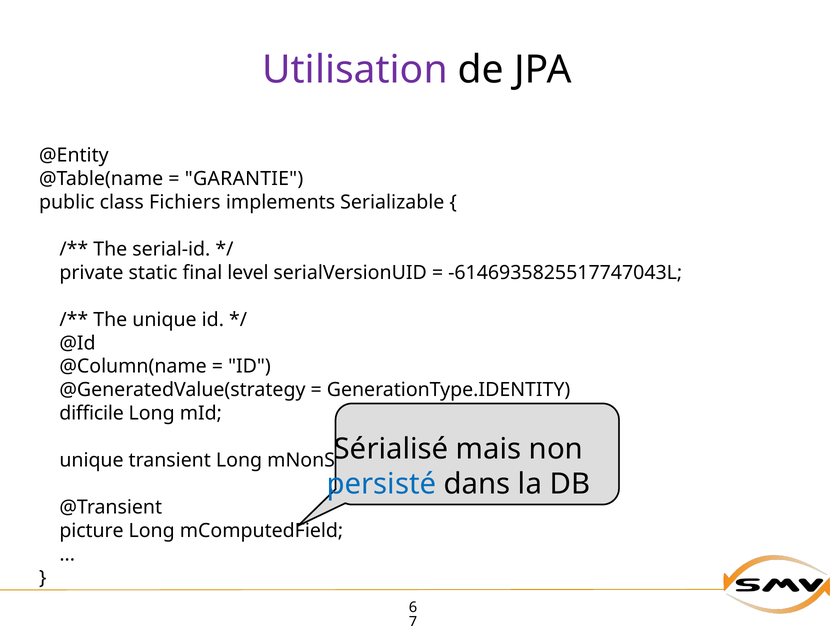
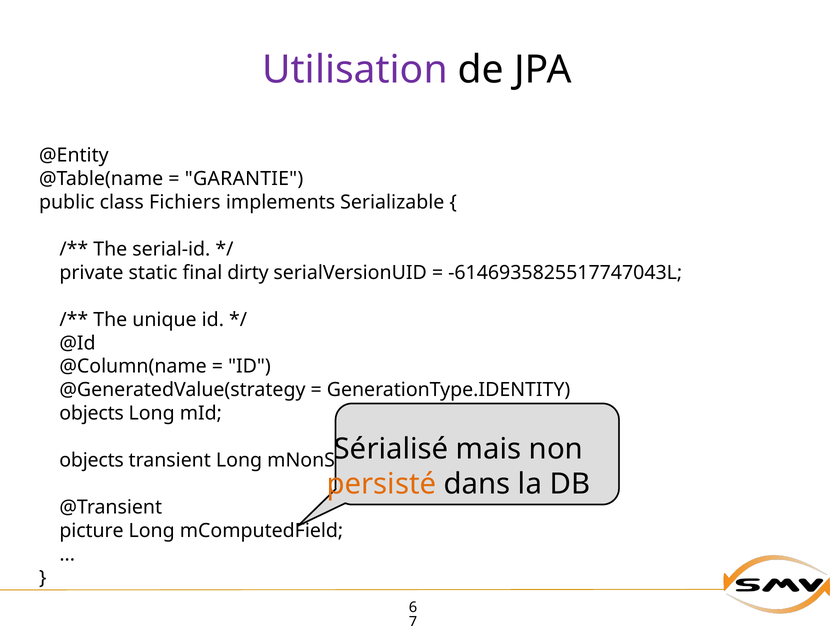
level: level -> dirty (248, 272)
difficile: difficile -> objects (92, 413)
unique: unique -> objects (92, 460)
persisté colour: blue -> orange (381, 484)
